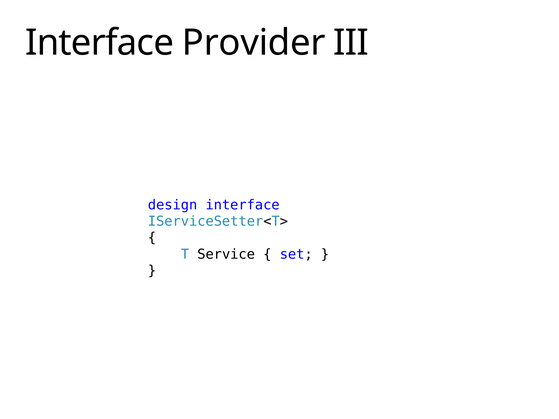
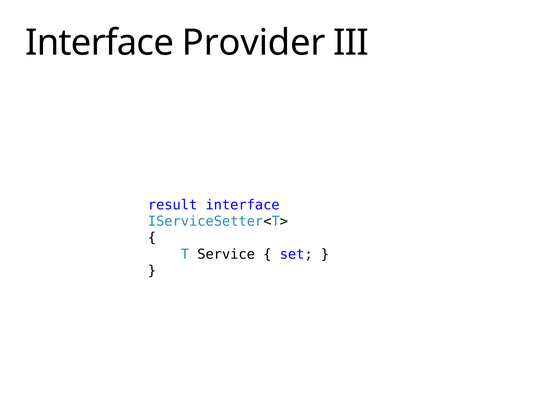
design: design -> result (173, 205)
